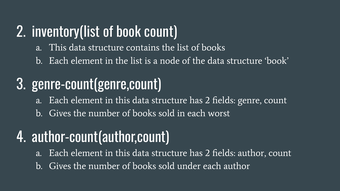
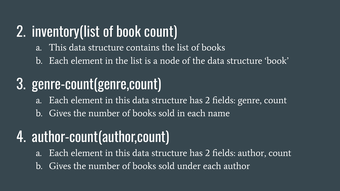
worst: worst -> name (219, 113)
